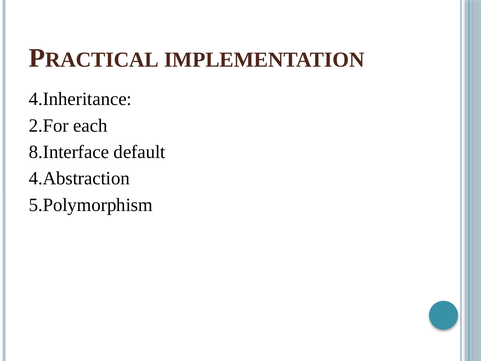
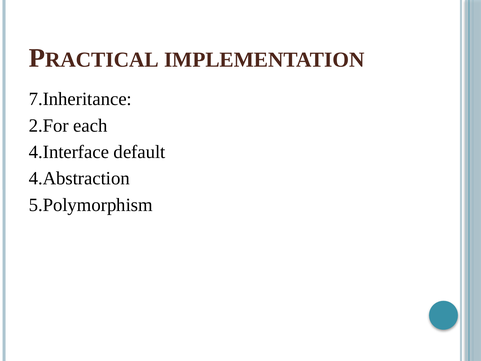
4.Inheritance: 4.Inheritance -> 7.Inheritance (80, 99)
8.Interface: 8.Interface -> 4.Interface (69, 152)
